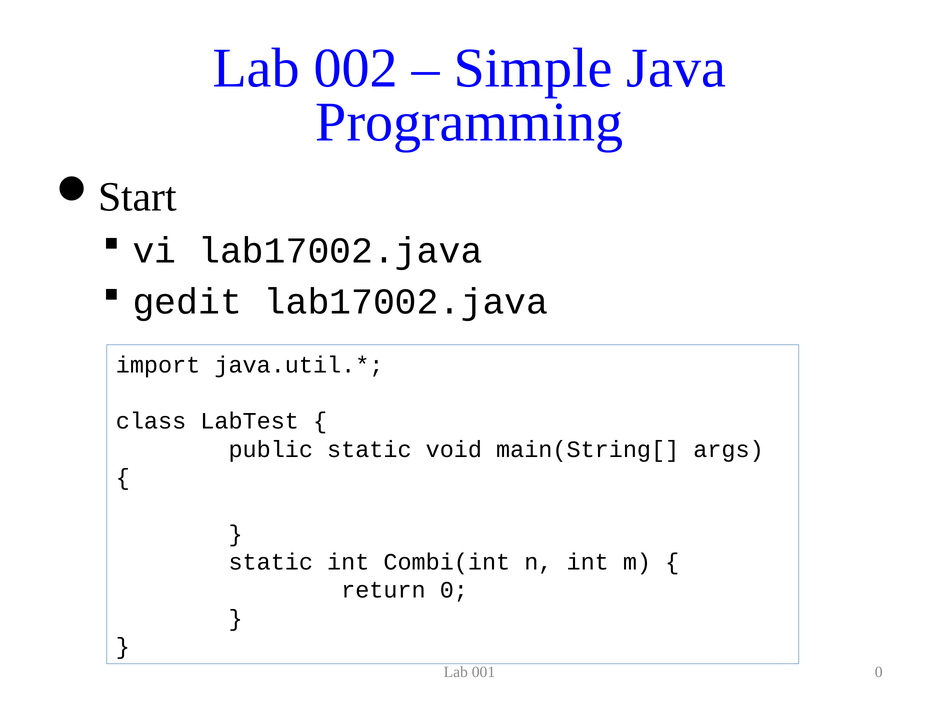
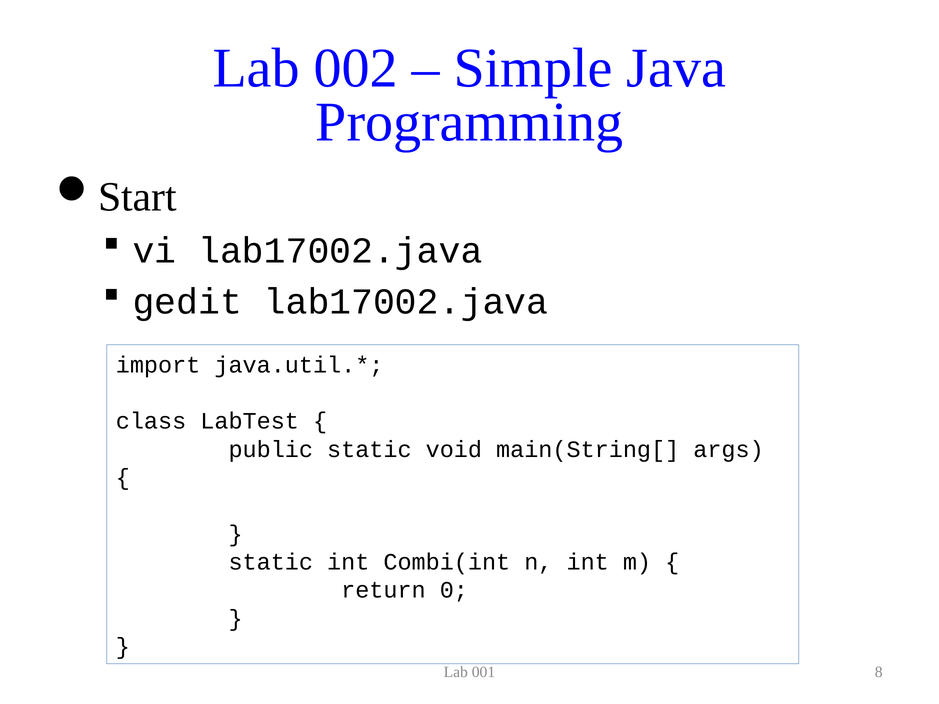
001 0: 0 -> 8 (879, 673)
